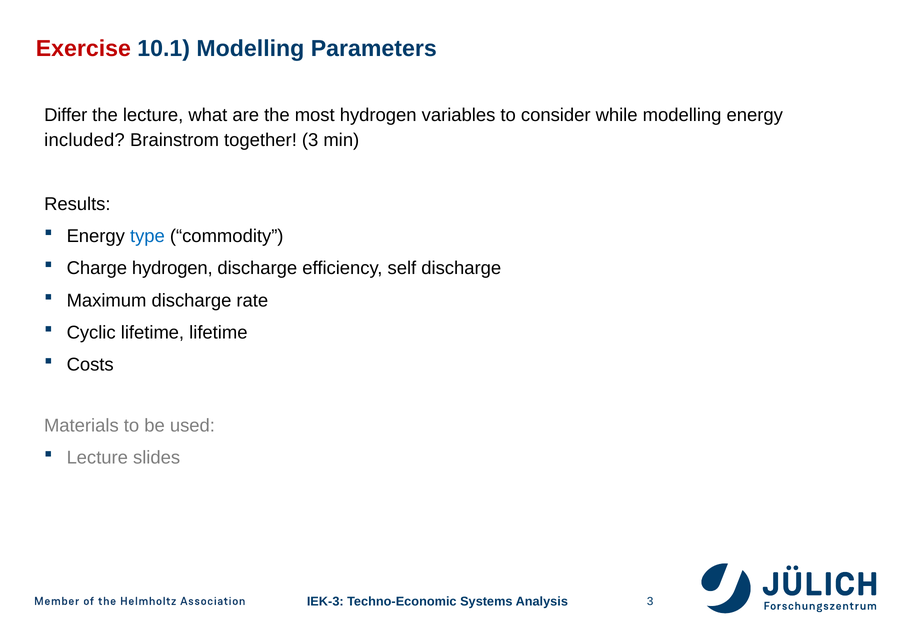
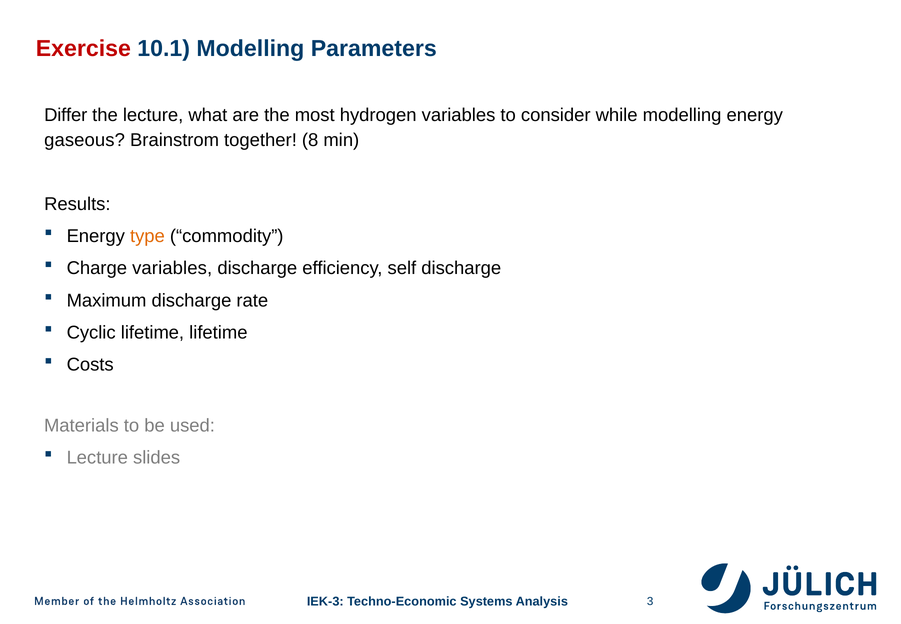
included: included -> gaseous (85, 140)
together 3: 3 -> 8 (310, 140)
type colour: blue -> orange (147, 236)
Charge hydrogen: hydrogen -> variables (172, 268)
